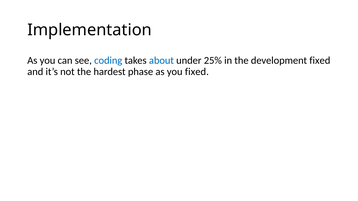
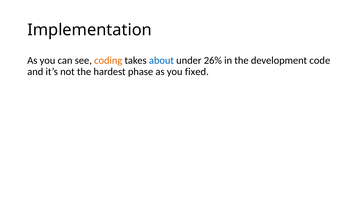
coding colour: blue -> orange (108, 61)
25%: 25% -> 26% (213, 61)
development fixed: fixed -> code (320, 61)
